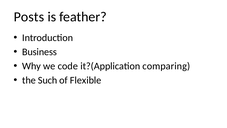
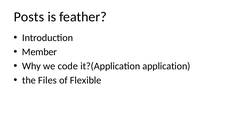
Business: Business -> Member (39, 52)
comparing: comparing -> application (166, 66)
Such: Such -> Files (47, 80)
